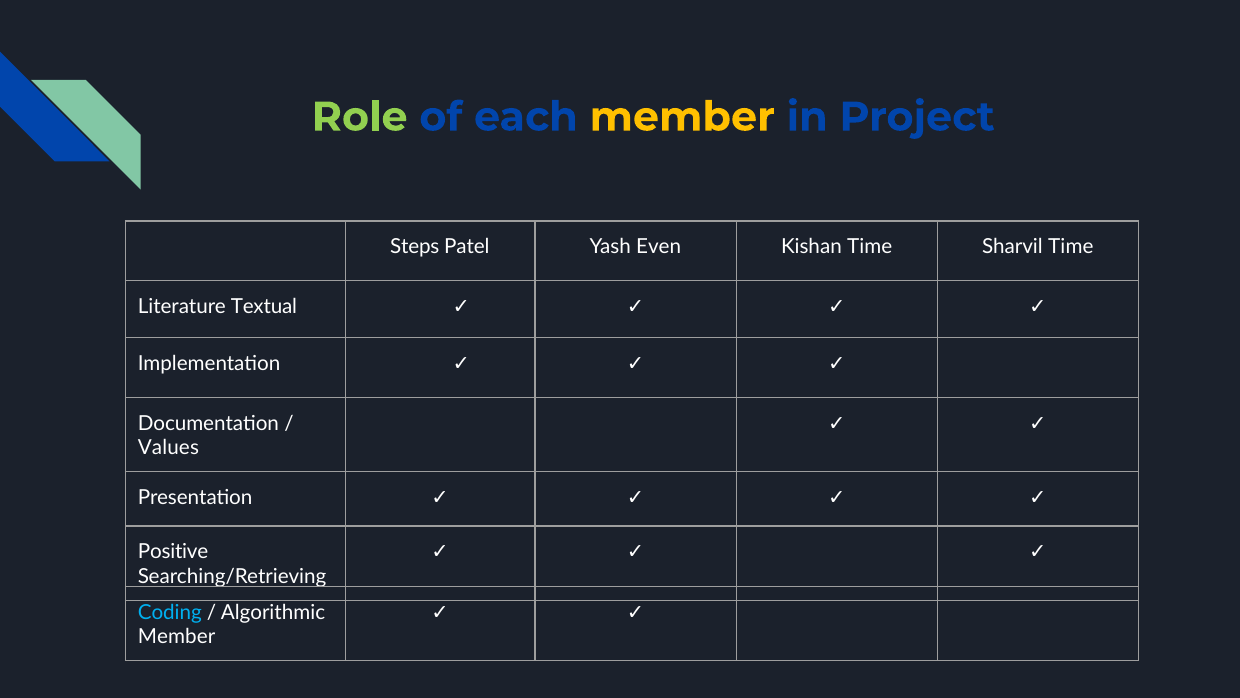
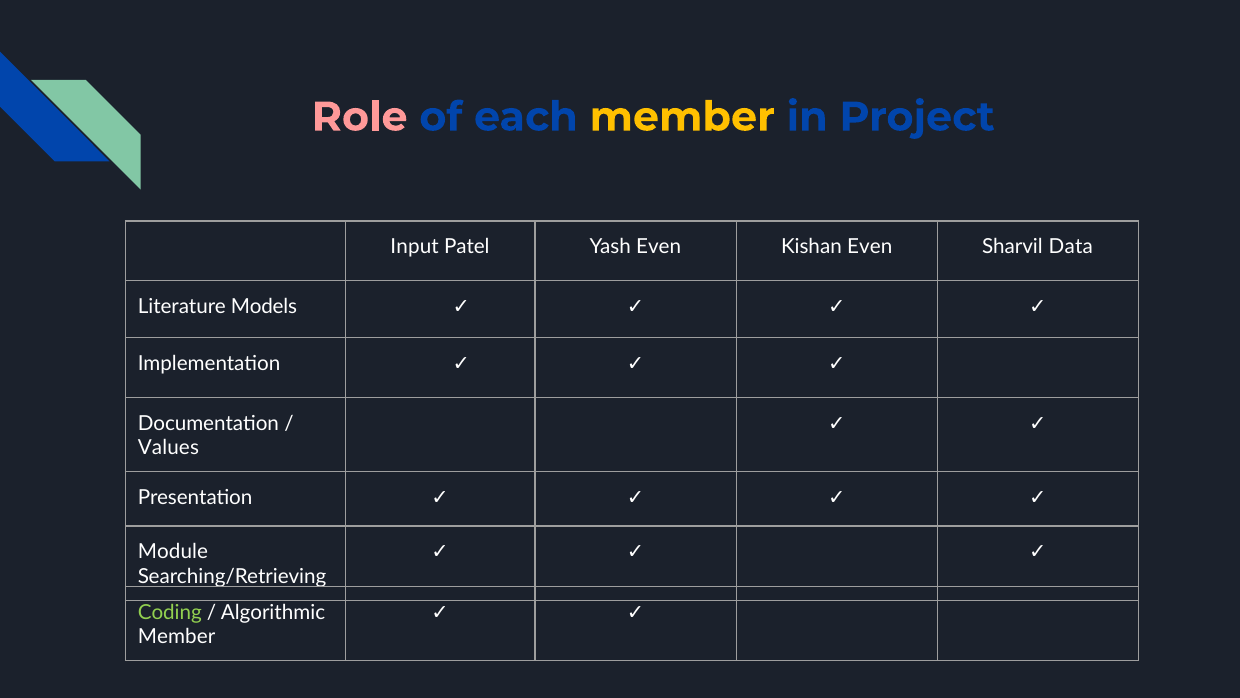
Role colour: light green -> pink (360, 117)
Steps: Steps -> Input (415, 247)
Kishan Time: Time -> Even (870, 247)
Sharvil Time: Time -> Data (1071, 247)
Textual: Textual -> Models (264, 306)
Positive: Positive -> Module (173, 552)
Coding colour: light blue -> light green (170, 612)
